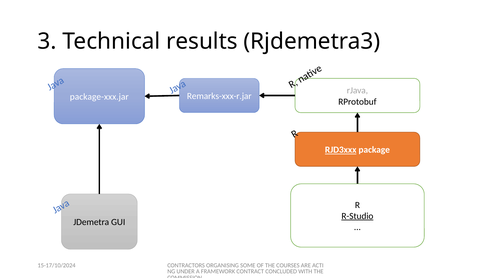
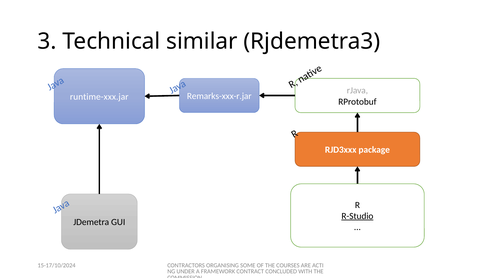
results: results -> similar (202, 41)
package-xxx.jar: package-xxx.jar -> runtime-xxx.jar (99, 97)
RJD3xxx underline: present -> none (341, 150)
